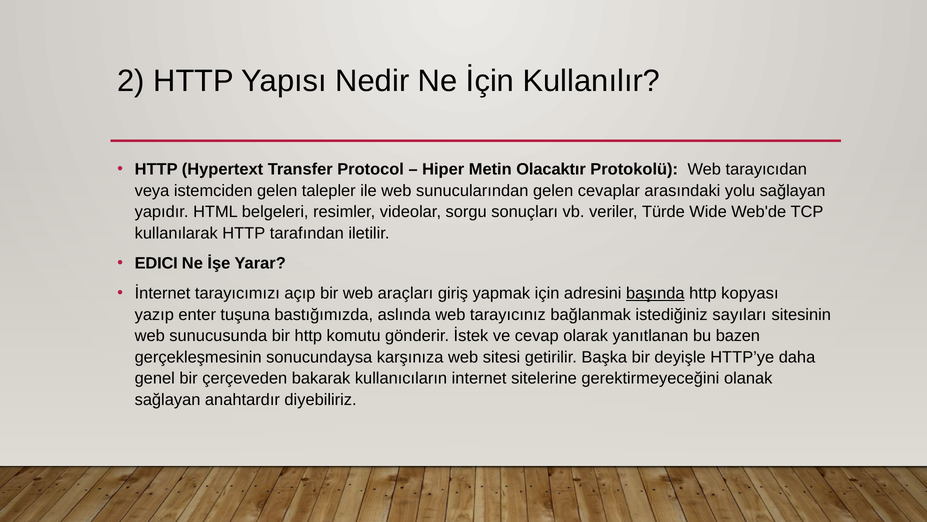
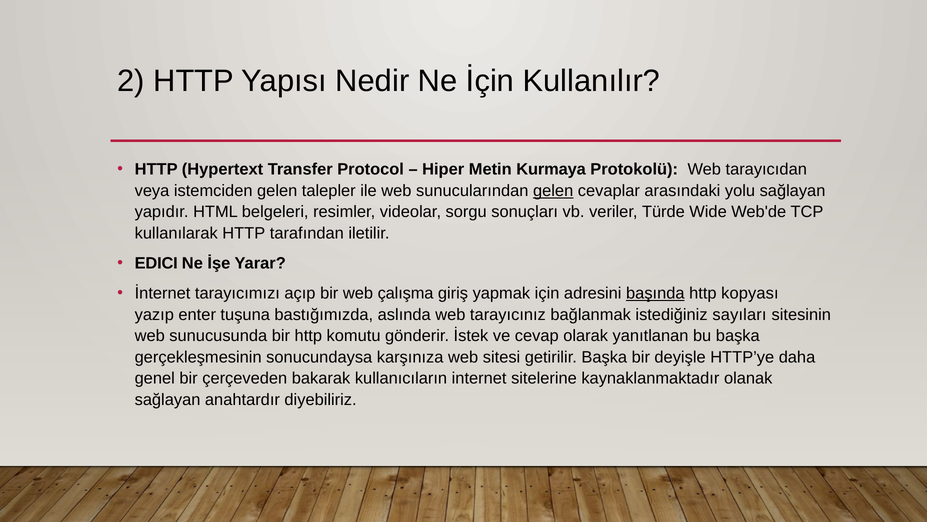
Olacaktır: Olacaktır -> Kurmaya (551, 169)
gelen underline: none -> present (553, 191)
araçları: araçları -> çalışma (406, 293)
bu bazen: bazen -> başka (738, 336)
gerektirmeyeceğini: gerektirmeyeceğini -> kaynaklanmaktadır (650, 378)
